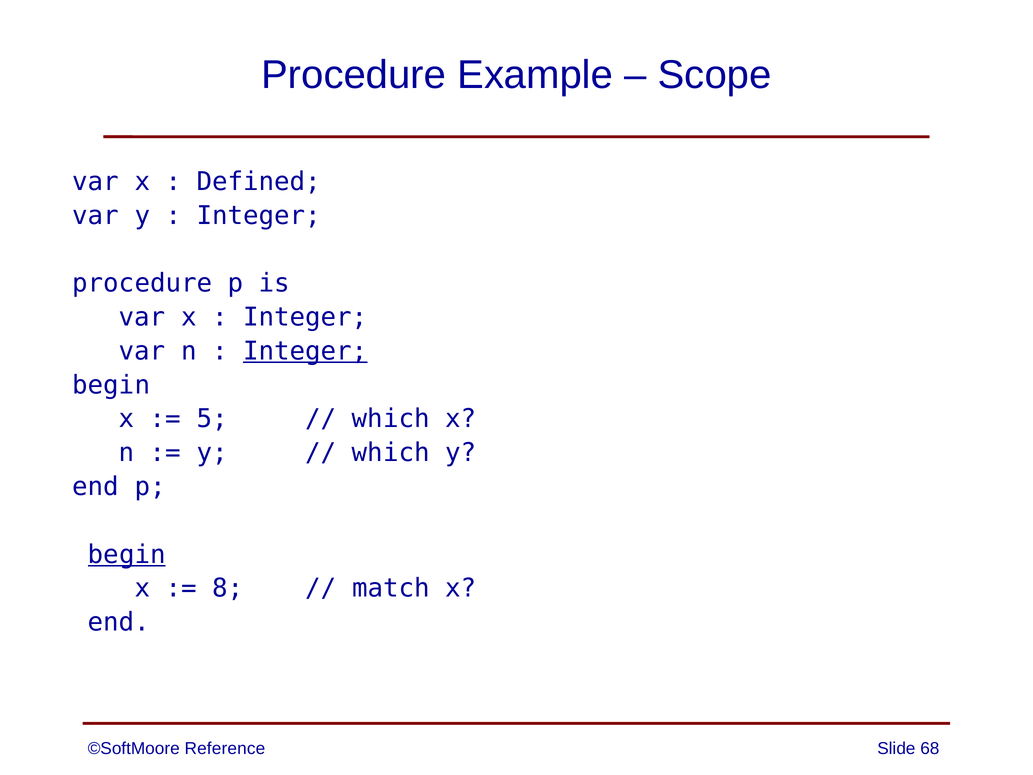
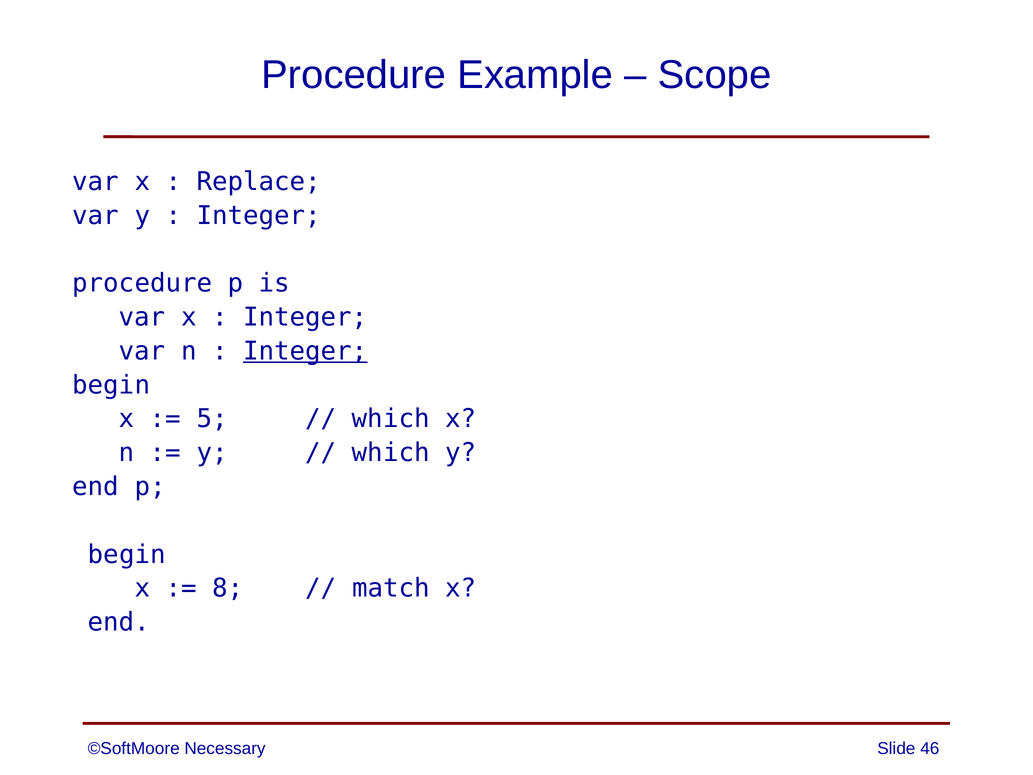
Defined: Defined -> Replace (259, 182)
begin underline: present -> none (127, 554)
Reference: Reference -> Necessary (225, 748)
68: 68 -> 46 (930, 748)
